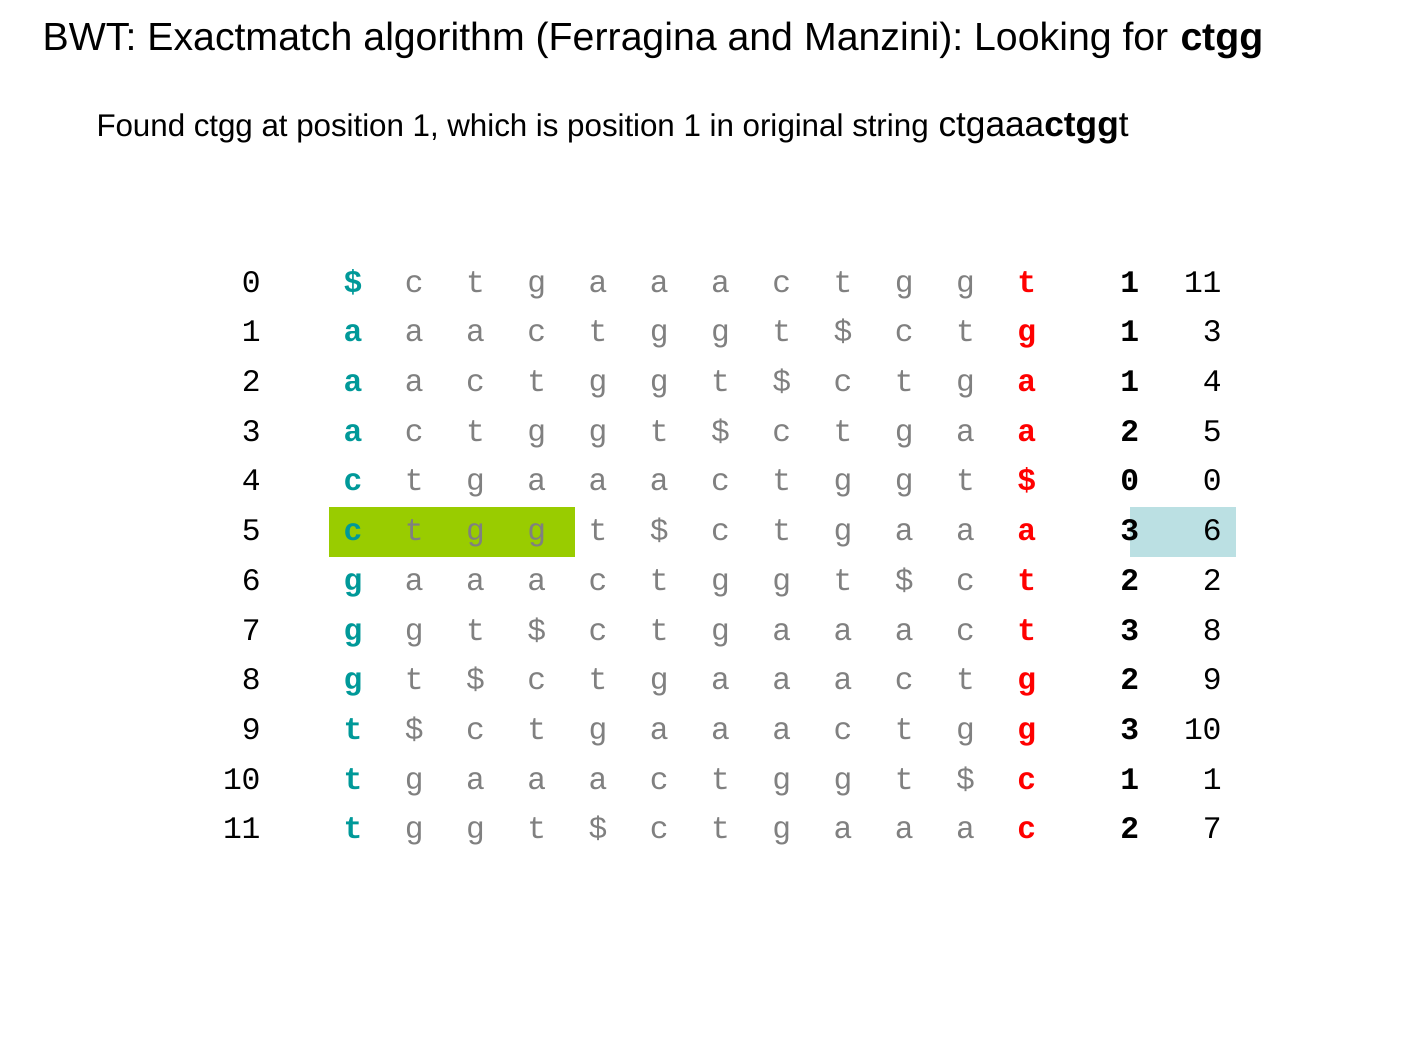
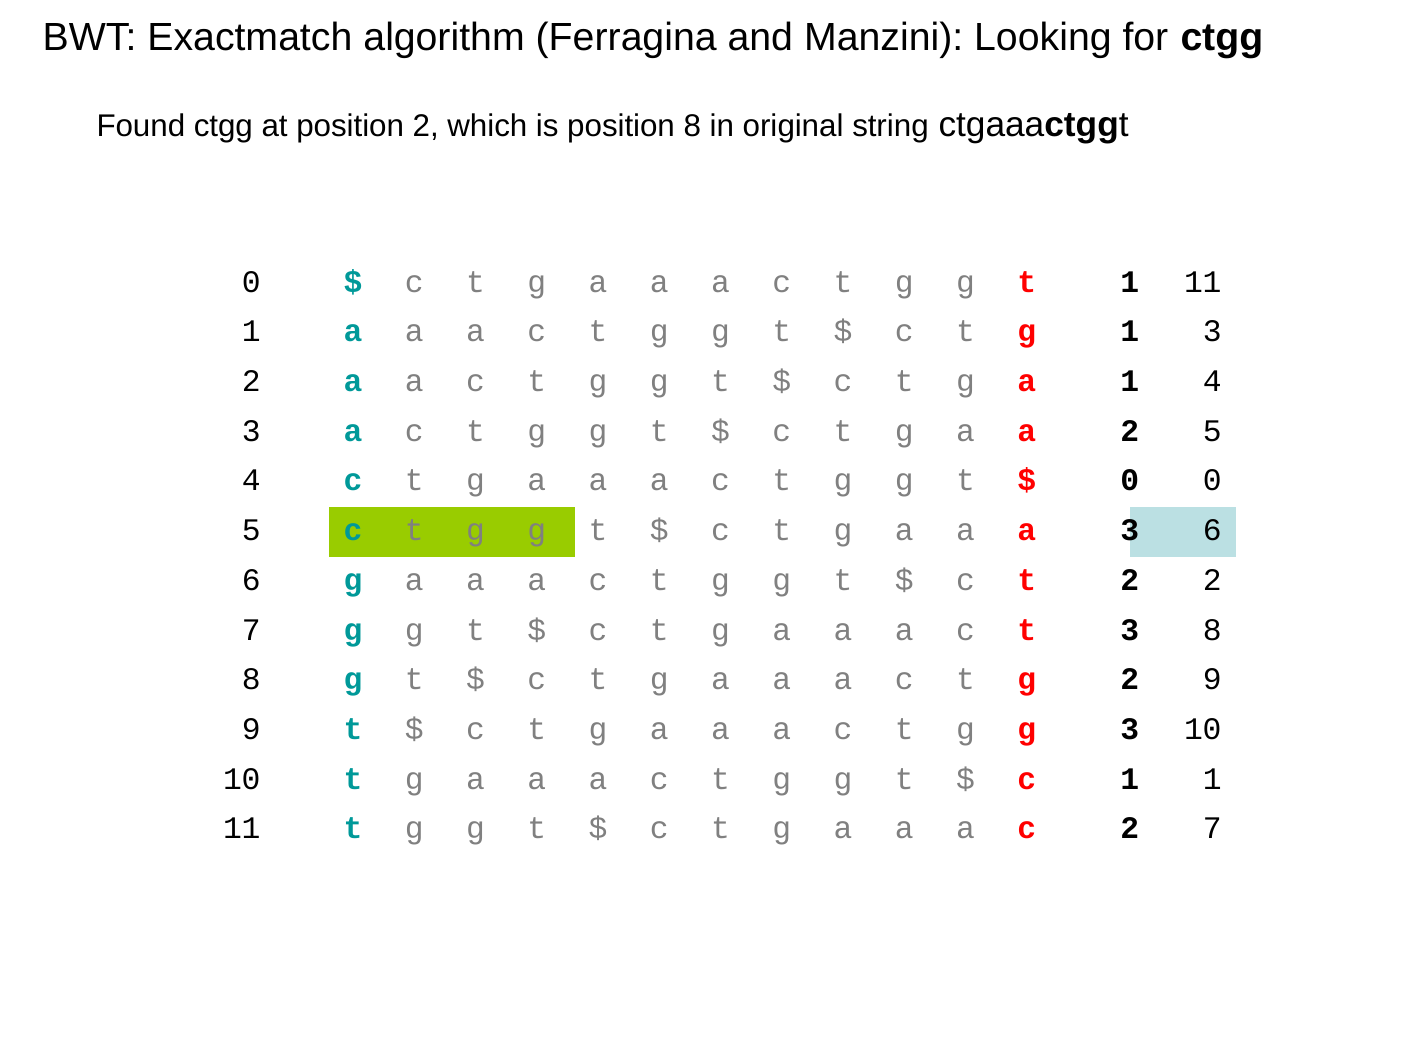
at position 1: 1 -> 2 (426, 126)
is position 1: 1 -> 8 (692, 126)
